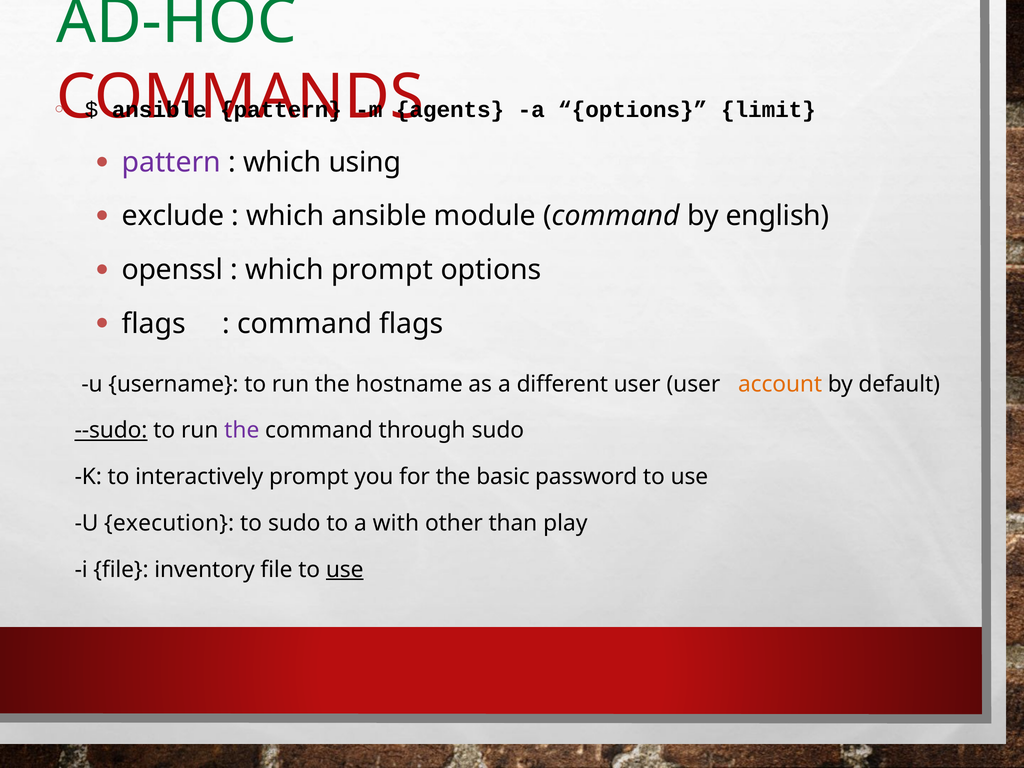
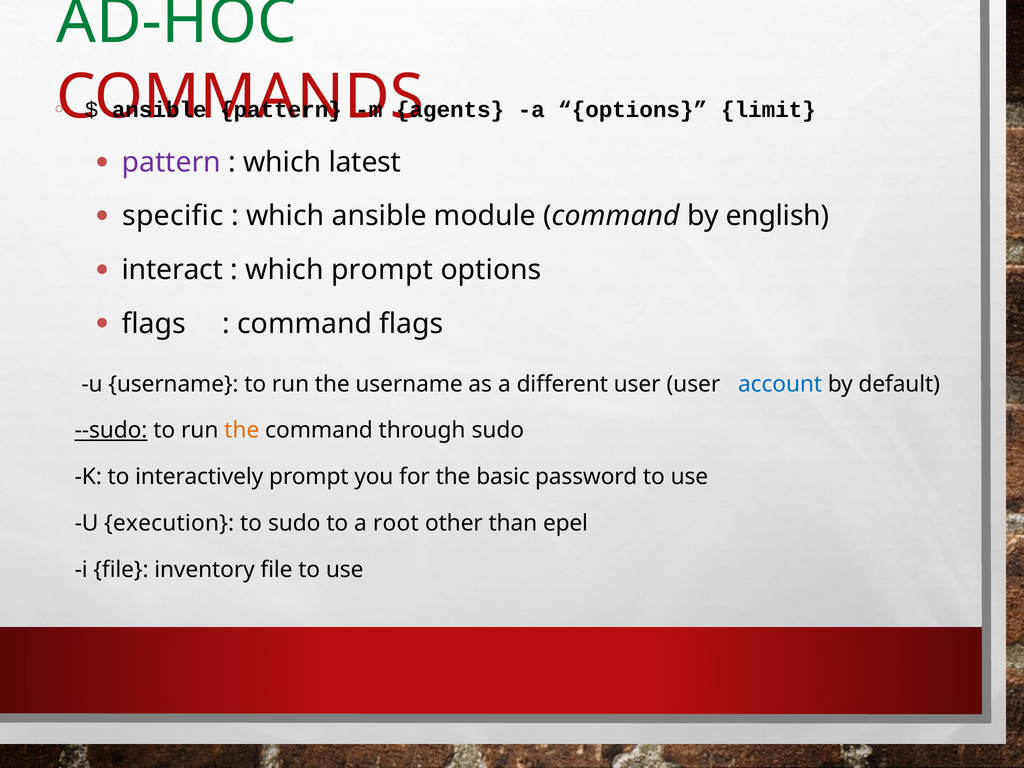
using: using -> latest (365, 162)
exclude: exclude -> specific (173, 216)
openssl: openssl -> interact (172, 270)
the hostname: hostname -> username (409, 384)
account colour: orange -> blue (780, 384)
the colour: purple -> orange (242, 430)
with: with -> root (396, 523)
play: play -> epel (565, 523)
use underline: present -> none (345, 570)
